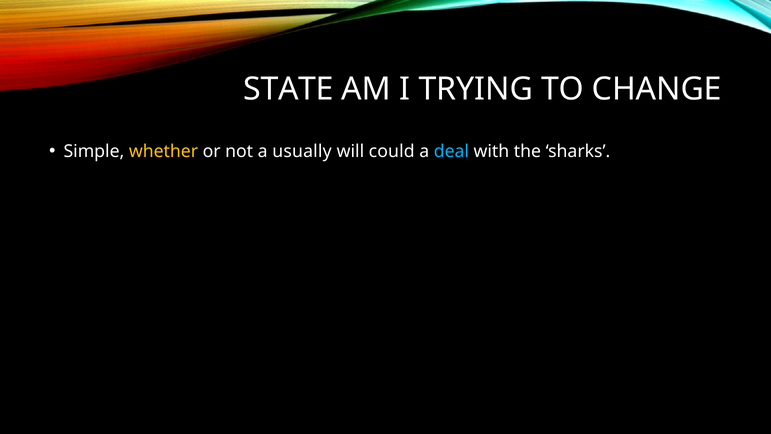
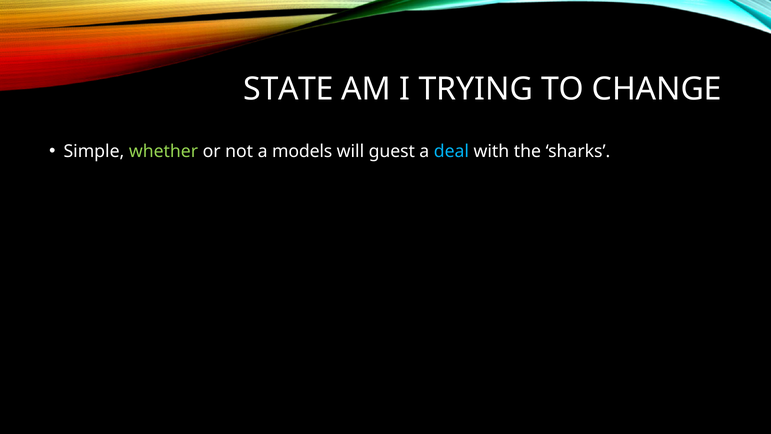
whether colour: yellow -> light green (164, 151)
usually: usually -> models (302, 151)
could: could -> guest (392, 151)
